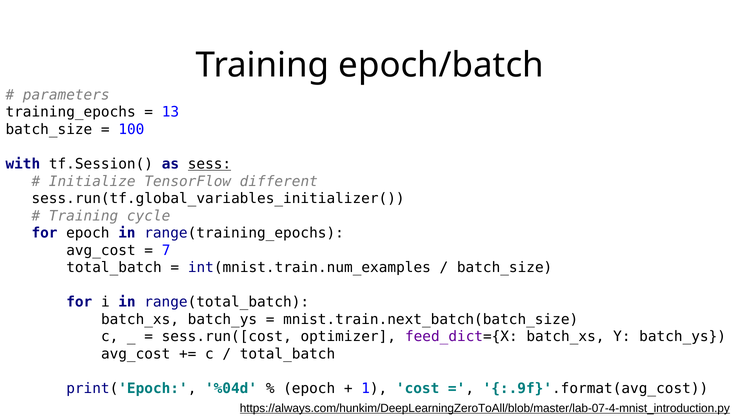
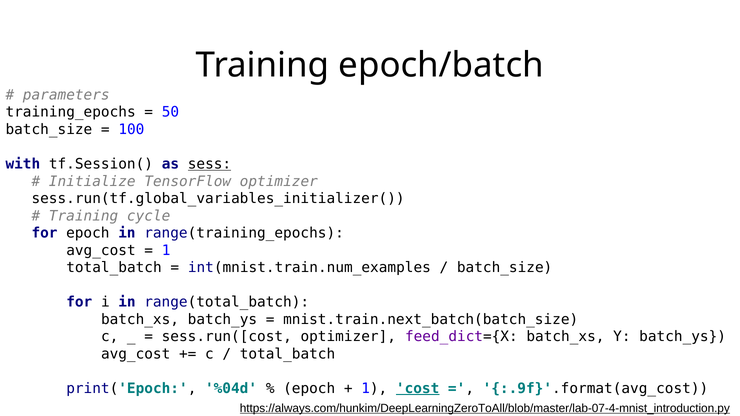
13: 13 -> 50 (170, 112)
TensorFlow different: different -> optimizer (279, 181)
7: 7 -> 1 (166, 251)
cost underline: none -> present (418, 389)
